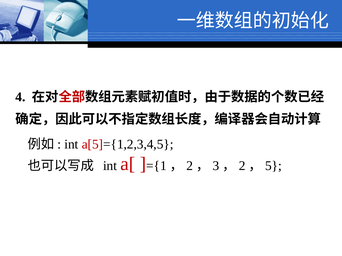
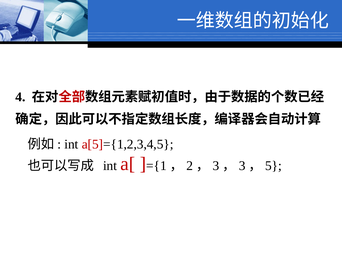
2: 2 -> 3 (242, 166)
